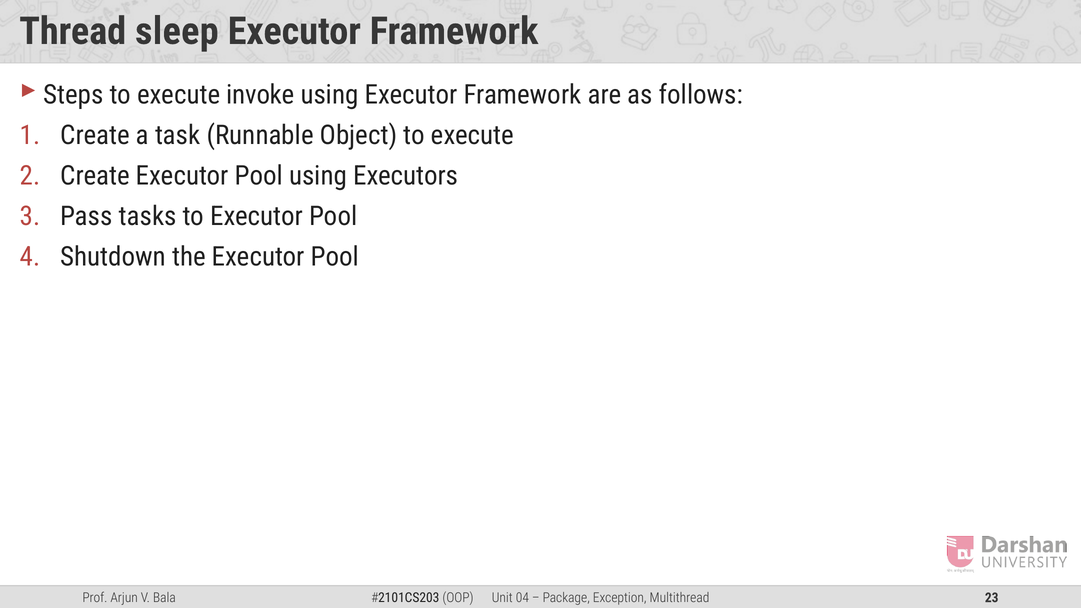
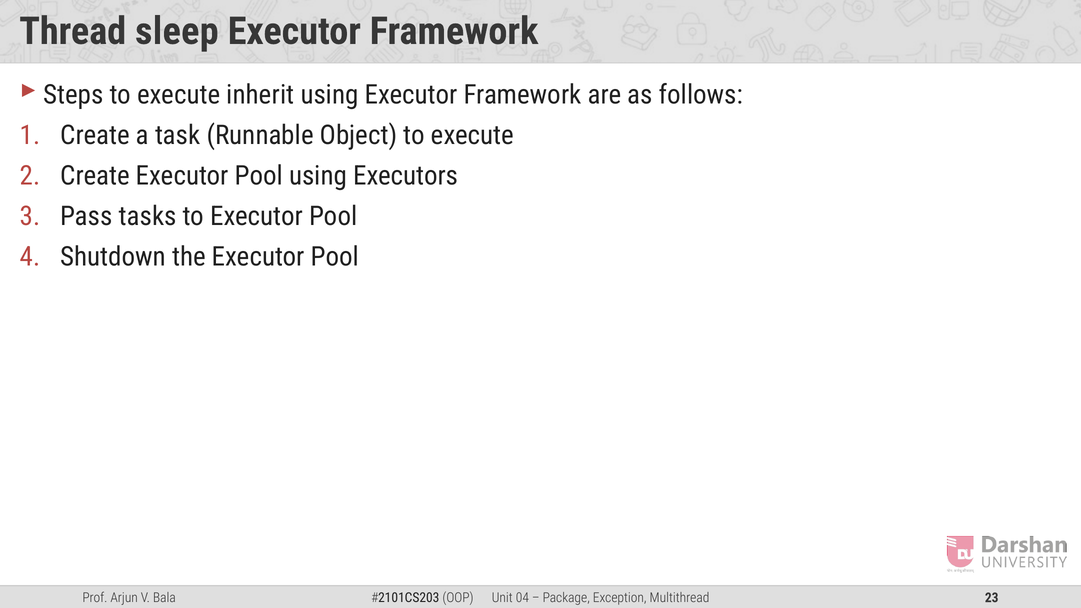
invoke: invoke -> inherit (260, 95)
